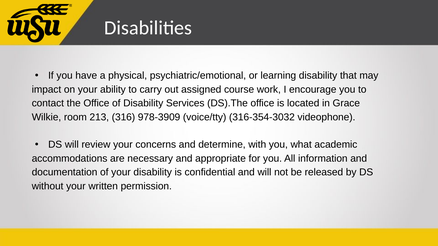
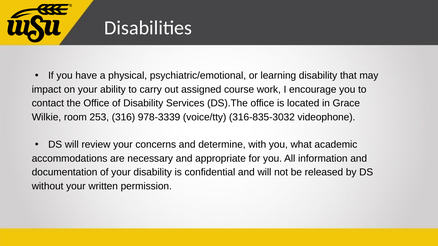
213: 213 -> 253 (99, 117)
978-3909: 978-3909 -> 978-3339 (159, 117)
316-354-3032: 316-354-3032 -> 316-835-3032 (262, 117)
